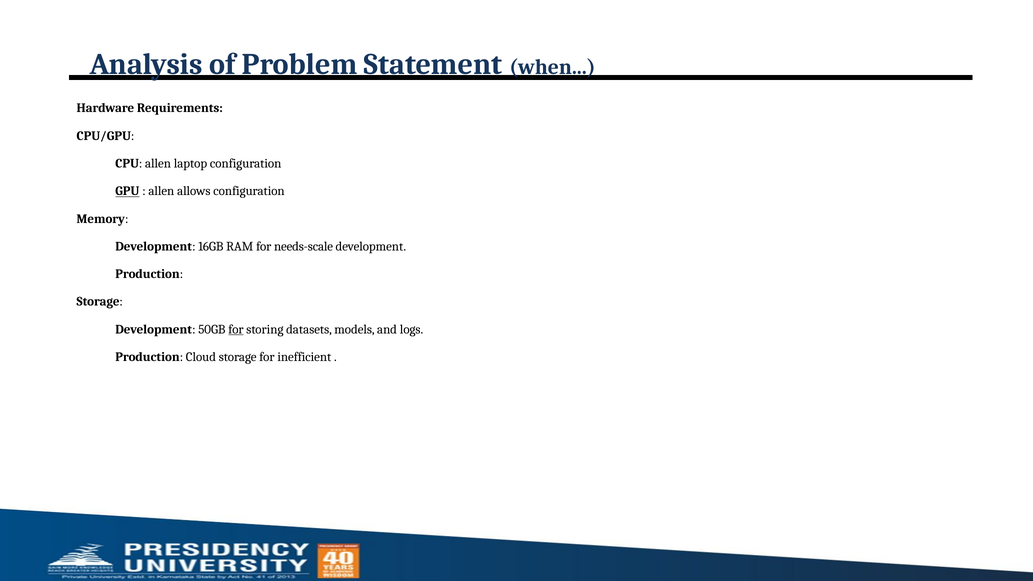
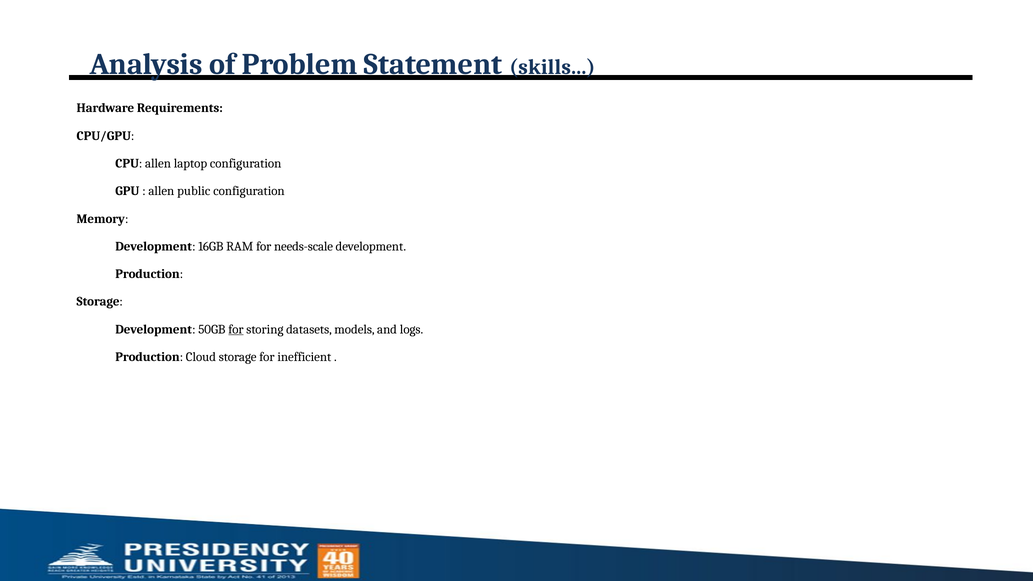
when: when -> skills (552, 67)
GPU underline: present -> none (127, 191)
allows: allows -> public (194, 191)
